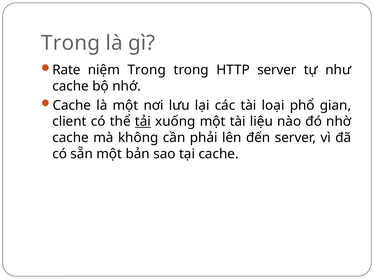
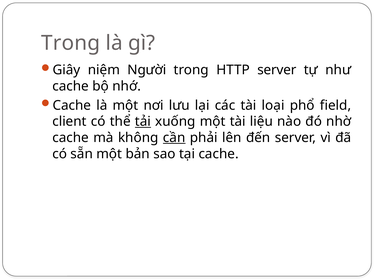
Rate: Rate -> Giây (66, 70)
niệm Trong: Trong -> Người (147, 70)
gian: gian -> field (336, 106)
cần underline: none -> present (174, 138)
